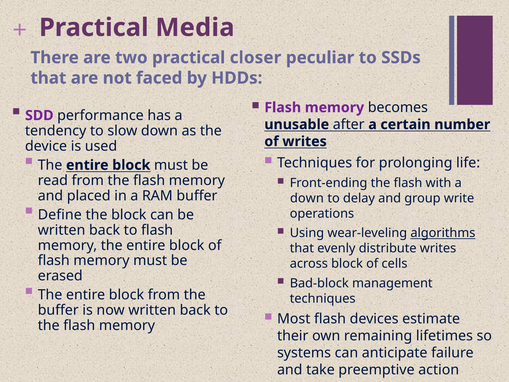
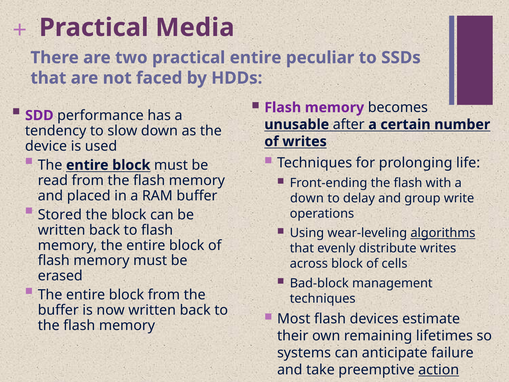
practical closer: closer -> entire (256, 58)
Define: Define -> Stored (60, 215)
action underline: none -> present (439, 370)
